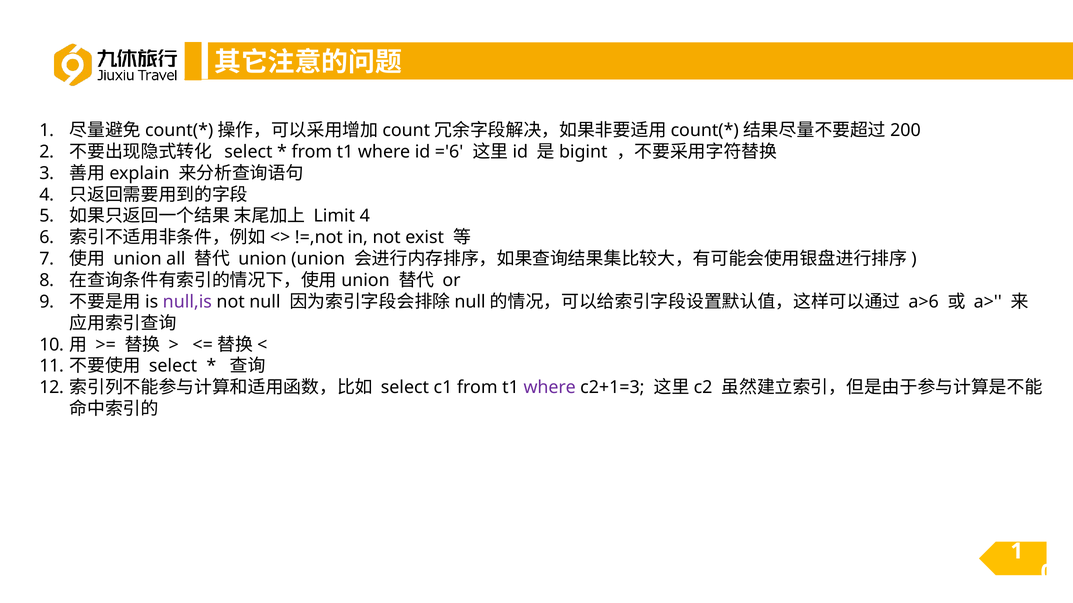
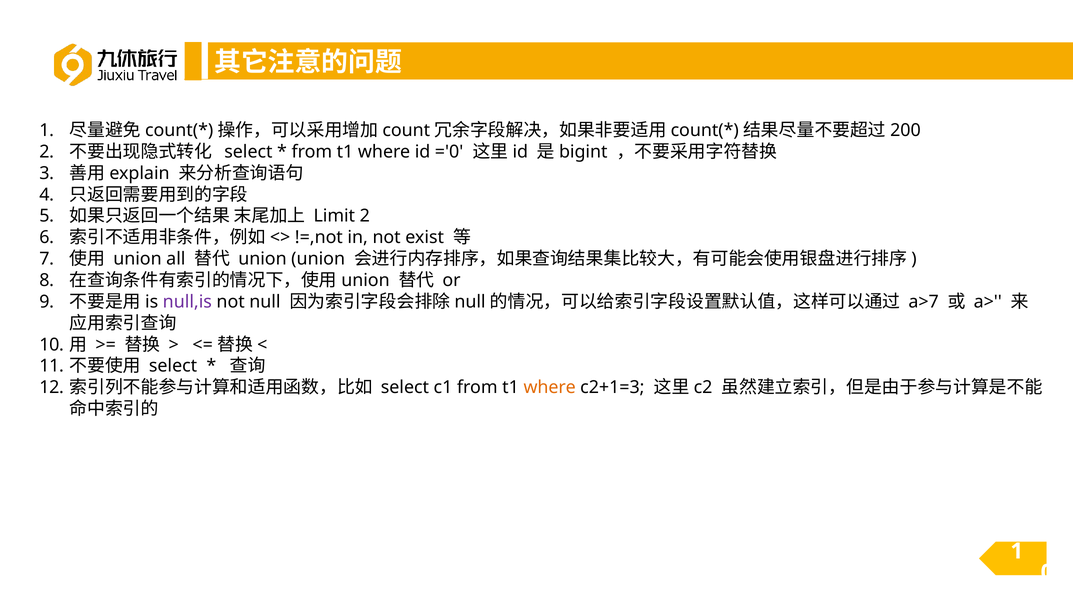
='6: ='6 -> ='0 (449, 152)
Limit 4: 4 -> 2 (365, 216)
a>6: a>6 -> a>7 (924, 302)
where colour: purple -> orange (550, 388)
